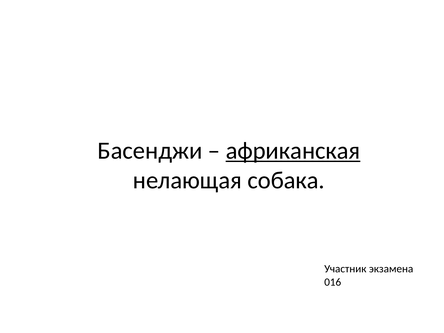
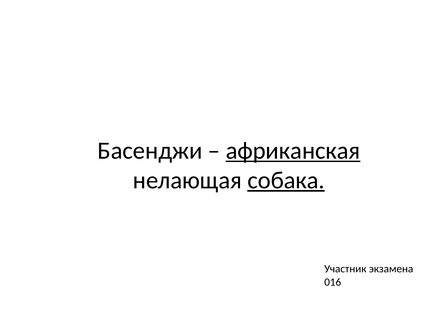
собака underline: none -> present (286, 180)
